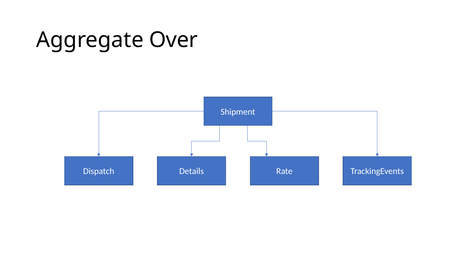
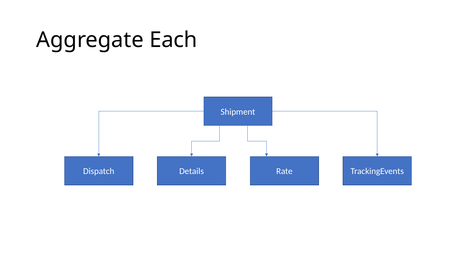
Over: Over -> Each (173, 40)
